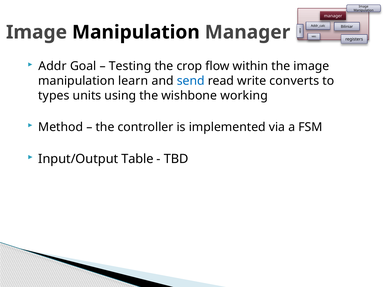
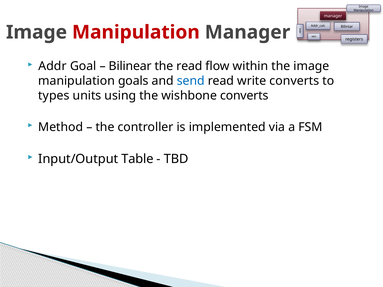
Manipulation colour: black -> red (136, 32)
Testing: Testing -> Bilinear (130, 66)
the crop: crop -> read (189, 66)
learn: learn -> goals (133, 81)
wishbone working: working -> converts (244, 96)
